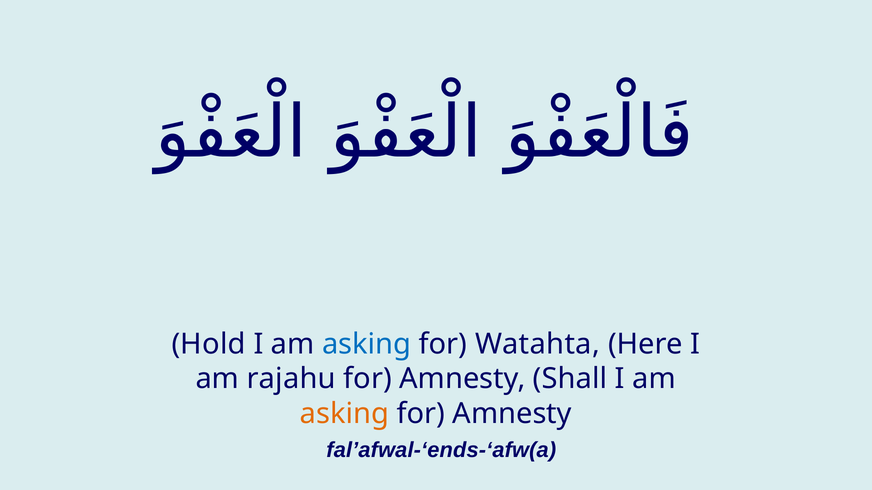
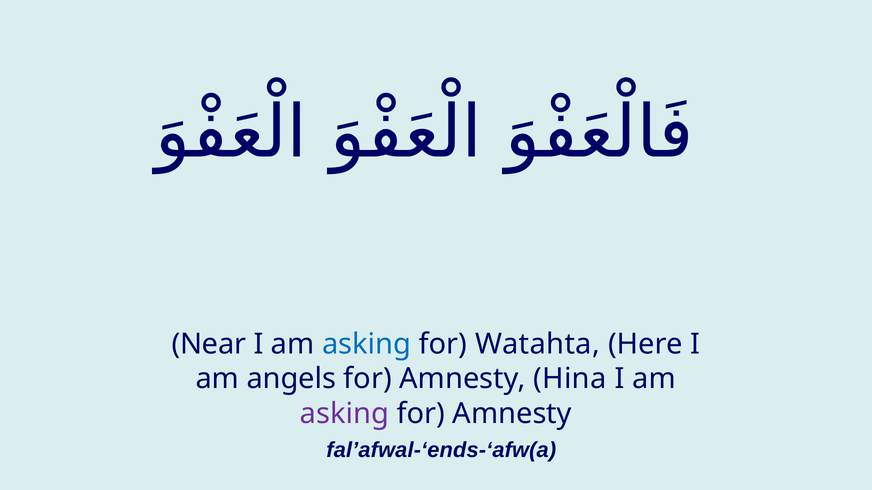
Hold: Hold -> Near (209, 344)
rajahu: rajahu -> angels (291, 379)
Shall: Shall -> Hina (570, 379)
asking colour: orange -> purple (344, 414)
